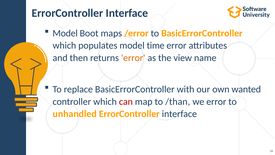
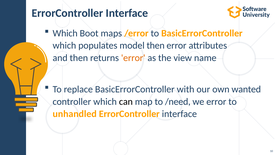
Model: Model -> Which (65, 33)
model time: time -> then (156, 45)
can colour: red -> black (126, 101)
/than: /than -> /need (178, 101)
